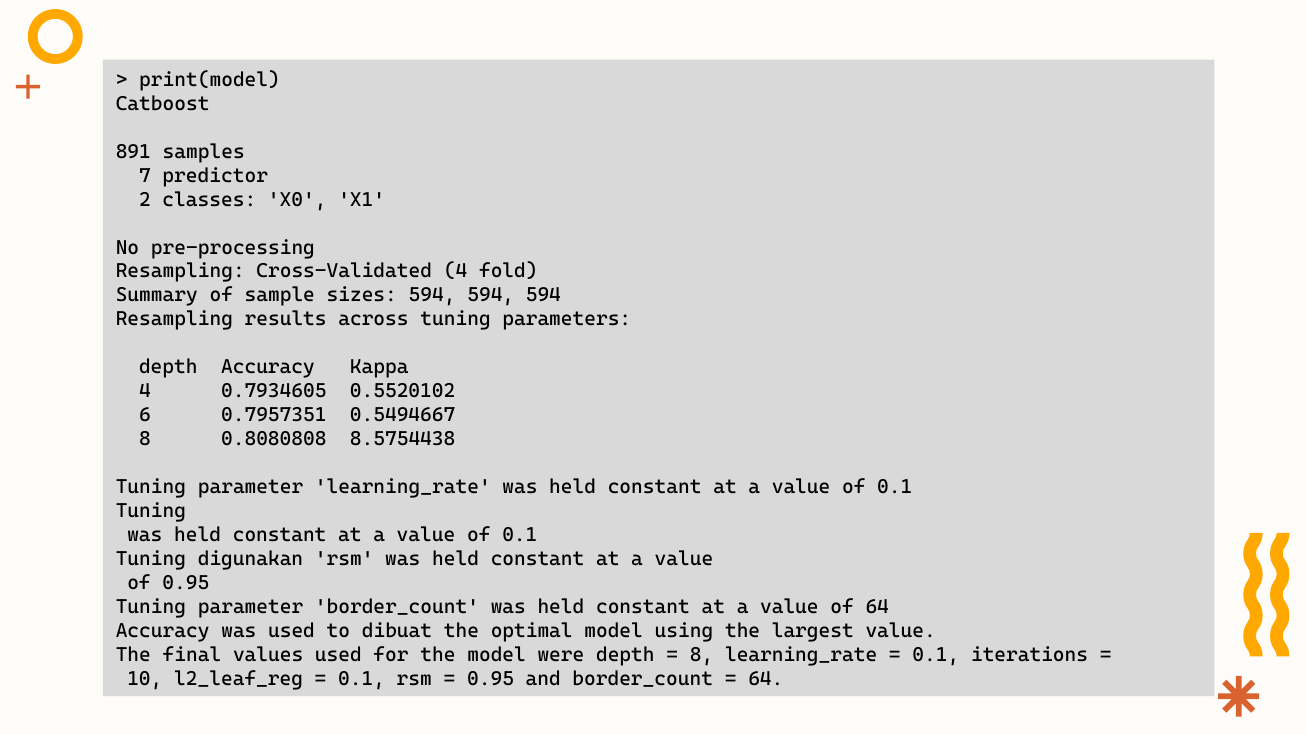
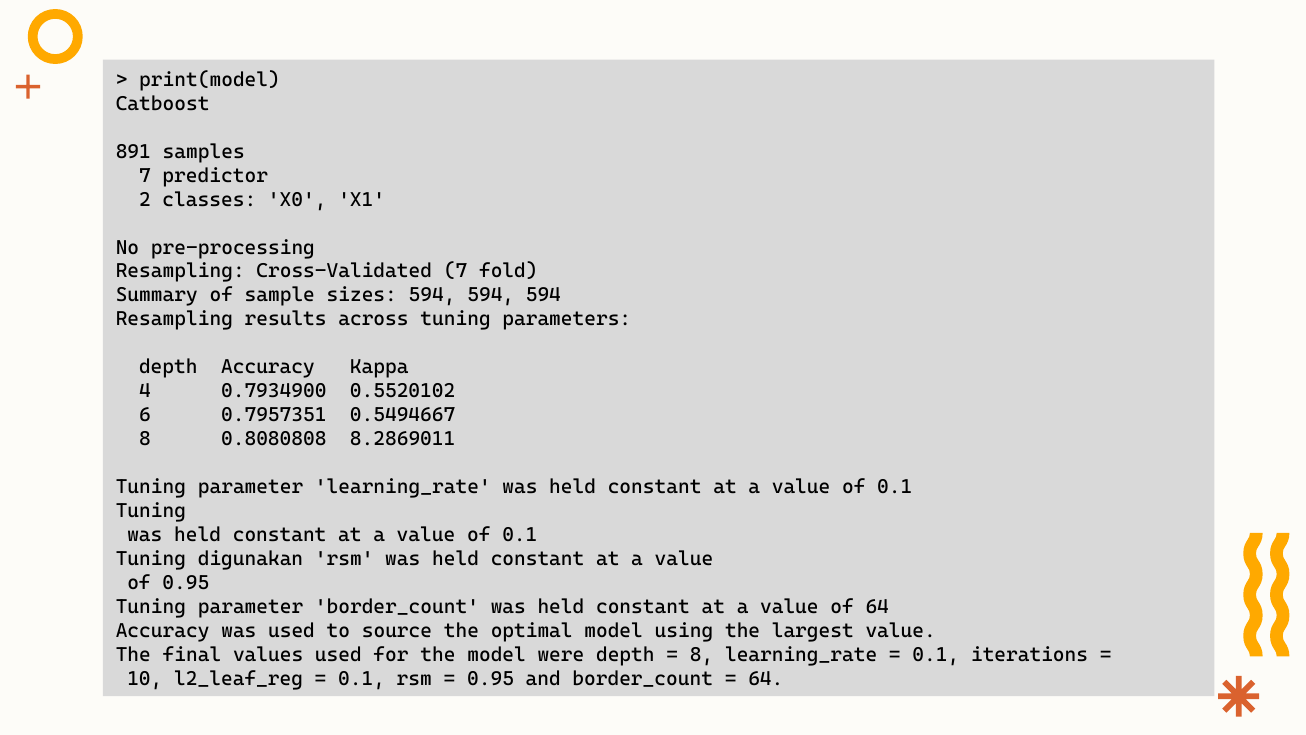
Cross-Validated 4: 4 -> 7 (456, 271)
0.7934605: 0.7934605 -> 0.7934900 (274, 391)
8.5754438: 8.5754438 -> 8.2869011 (403, 439)
dibuat: dibuat -> source (397, 631)
